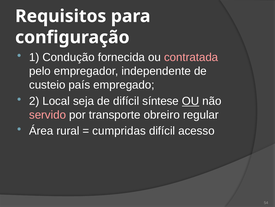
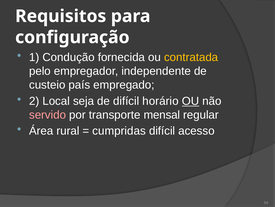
contratada colour: pink -> yellow (191, 57)
síntese: síntese -> horário (160, 101)
obreiro: obreiro -> mensal (162, 114)
